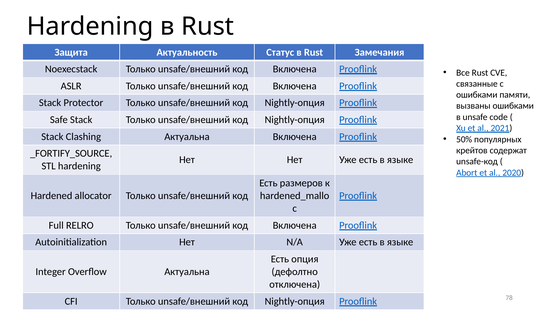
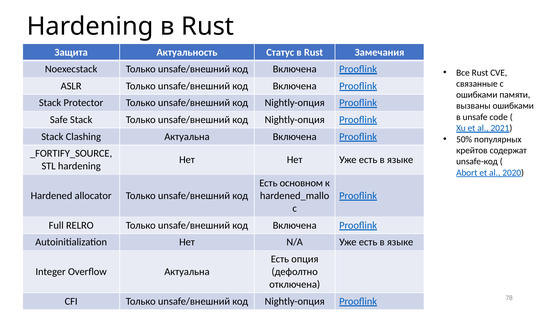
размеров: размеров -> основном (301, 183)
